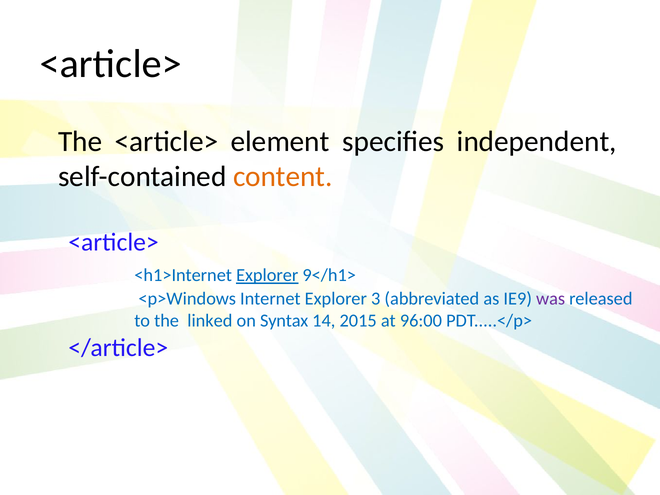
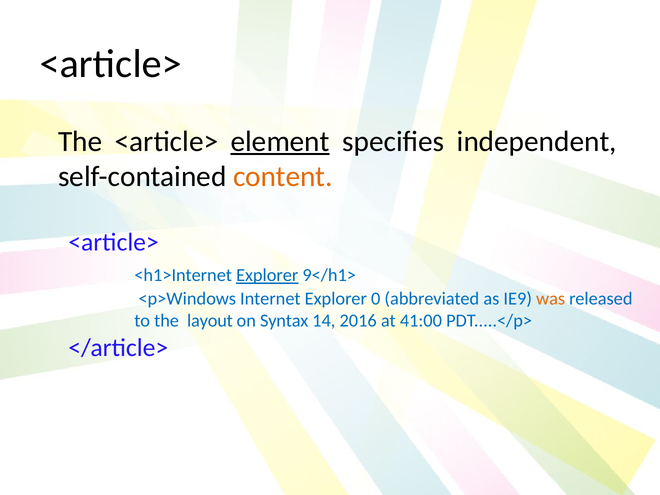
element underline: none -> present (280, 141)
3: 3 -> 0 (376, 299)
was colour: purple -> orange (551, 299)
linked: linked -> layout (210, 321)
2015: 2015 -> 2016 (358, 321)
96:00: 96:00 -> 41:00 (421, 321)
